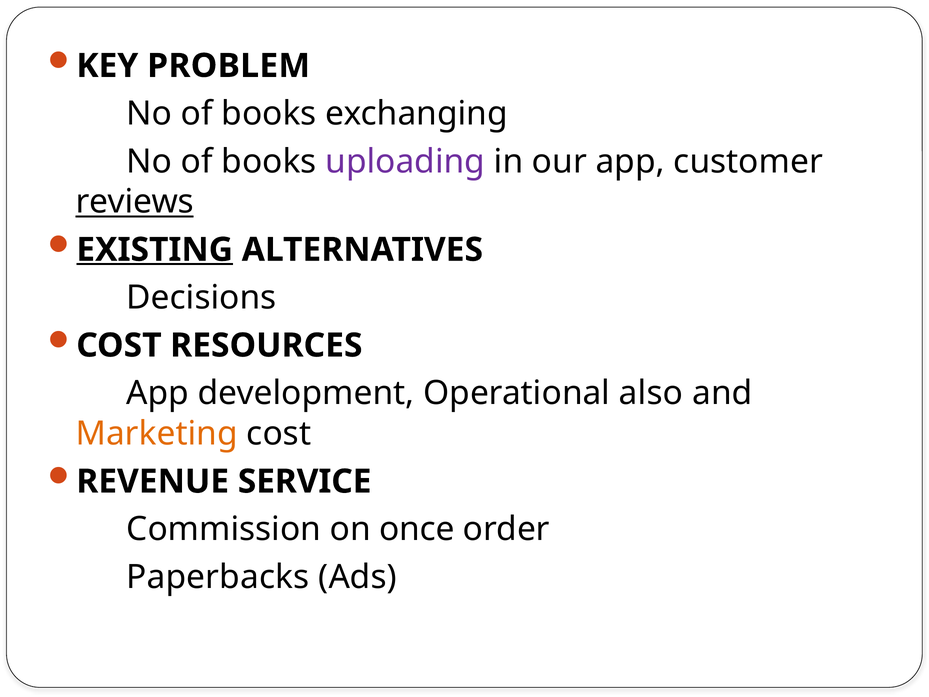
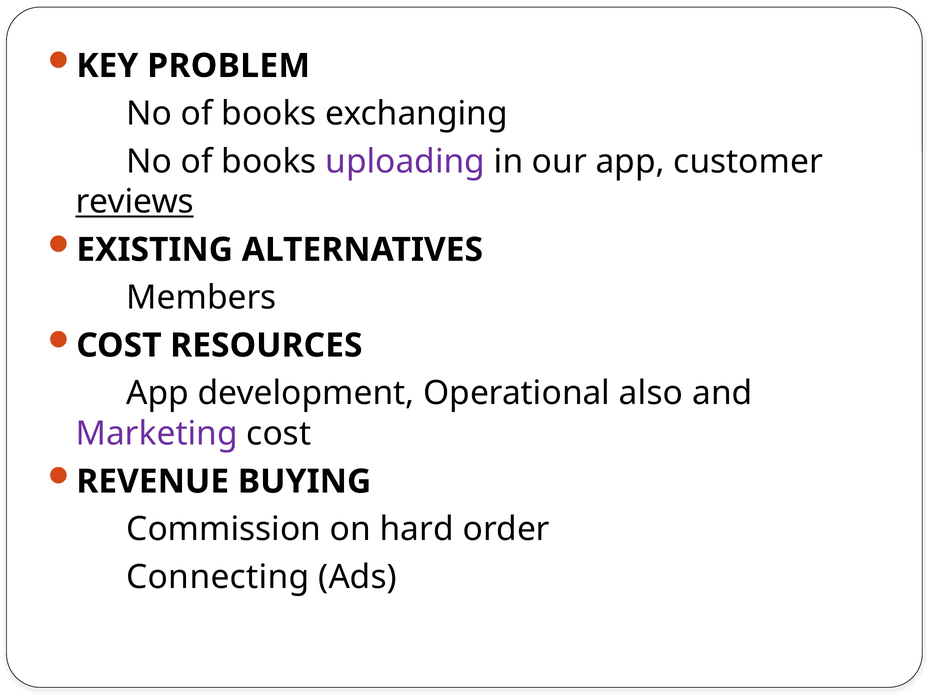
EXISTING underline: present -> none (155, 250)
Decisions: Decisions -> Members (201, 298)
Marketing colour: orange -> purple (157, 434)
SERVICE: SERVICE -> BUYING (305, 481)
once: once -> hard (417, 529)
Paperbacks: Paperbacks -> Connecting (218, 577)
